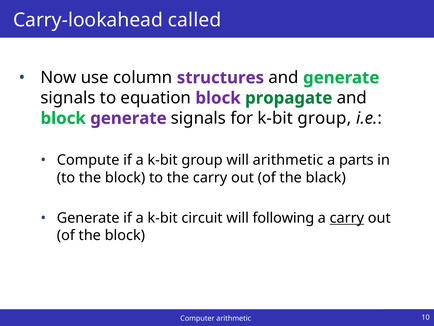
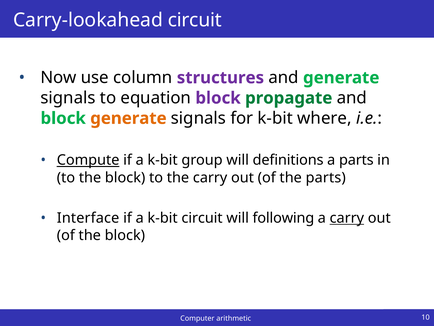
Carry-lookahead called: called -> circuit (195, 20)
generate colour: purple -> orange (128, 118)
for k-bit group: group -> where (324, 118)
Compute underline: none -> present (88, 160)
will arithmetic: arithmetic -> definitions (288, 160)
the black: black -> parts (326, 177)
Generate: Generate -> Interface (88, 218)
